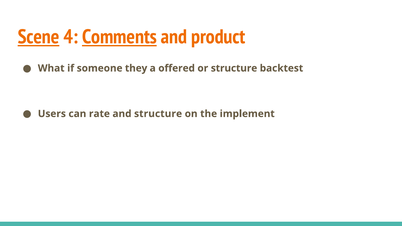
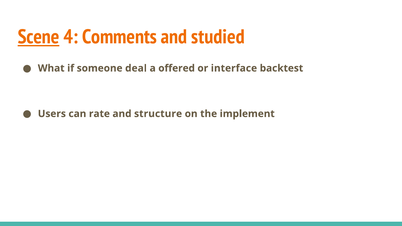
Comments underline: present -> none (119, 37)
product: product -> studied (218, 37)
they: they -> deal (136, 68)
or structure: structure -> interface (234, 68)
